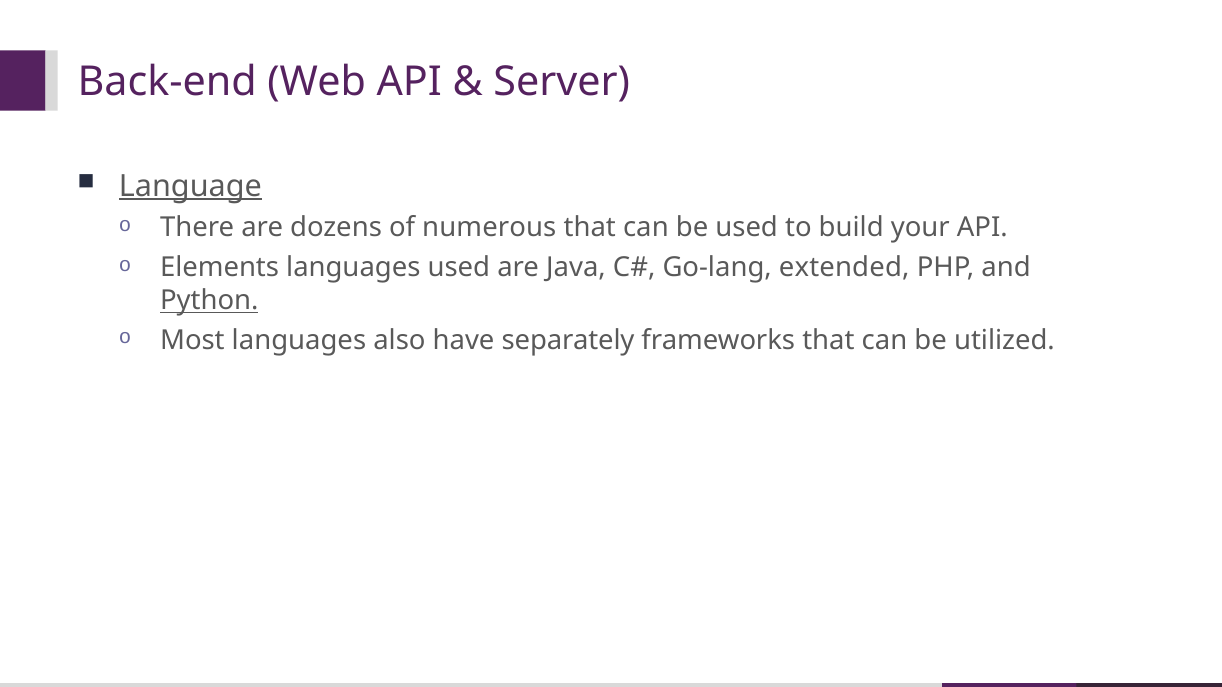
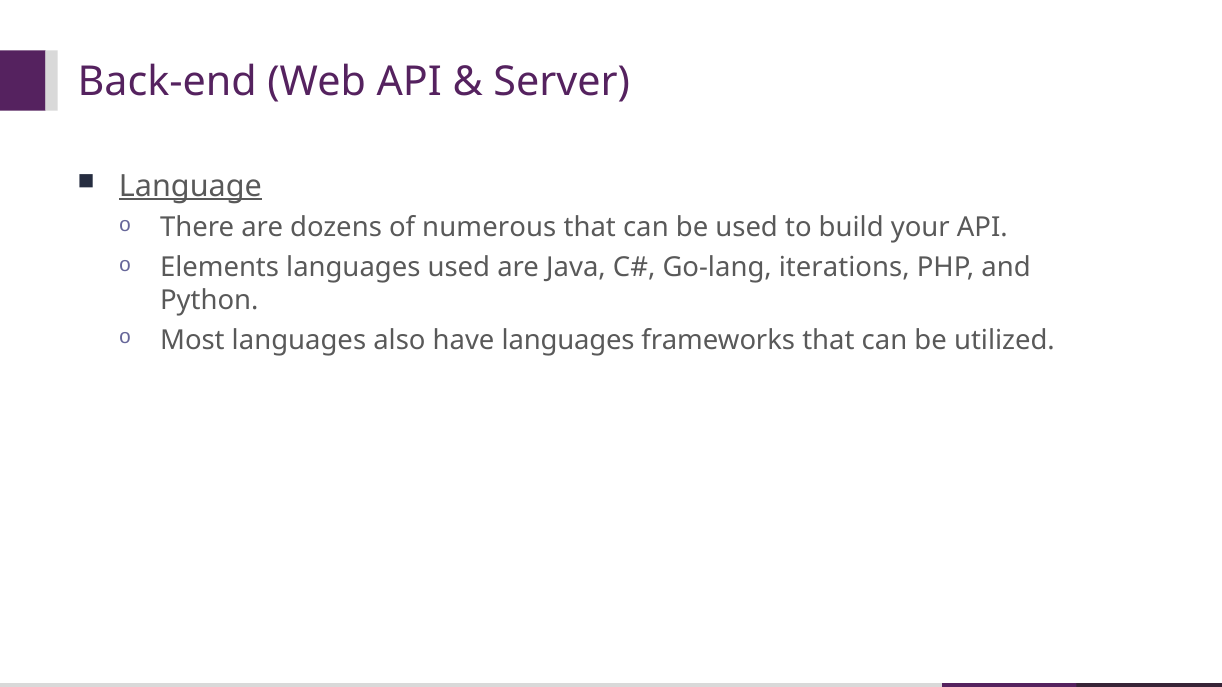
extended: extended -> iterations (844, 268)
Python underline: present -> none (209, 301)
have separately: separately -> languages (568, 341)
